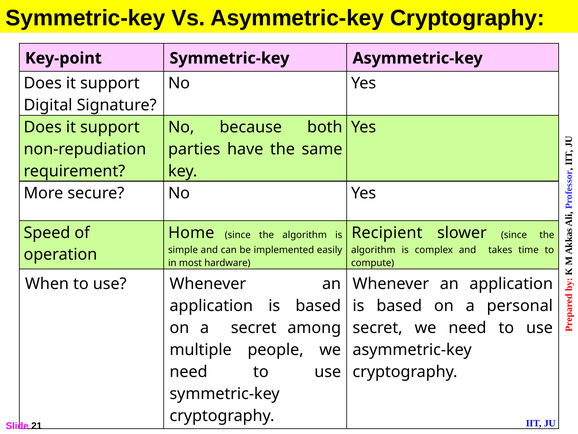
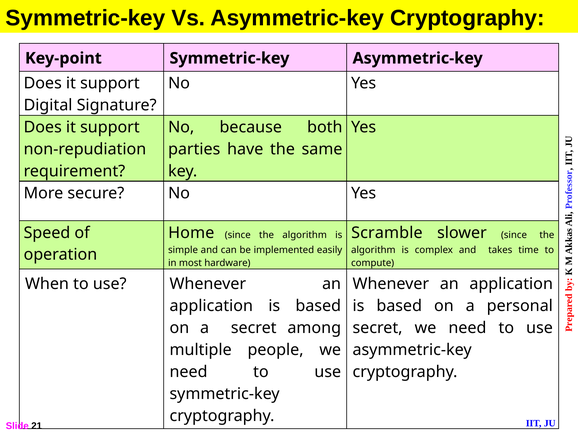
Recipient: Recipient -> Scramble (387, 232)
